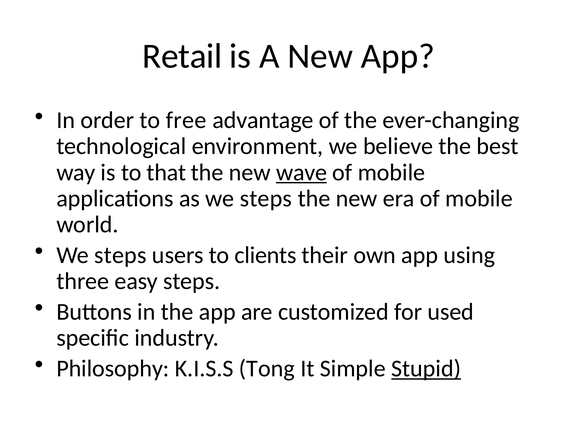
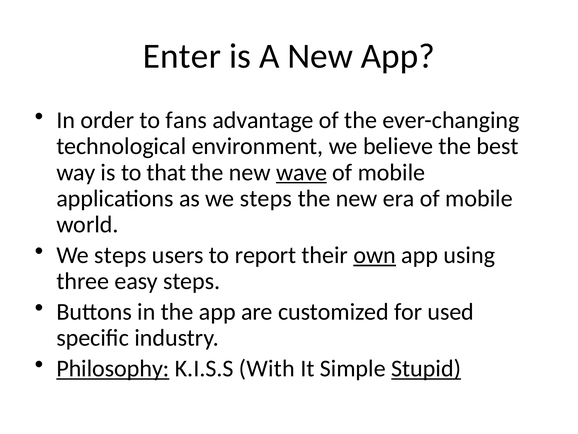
Retail: Retail -> Enter (182, 56)
free: free -> fans (186, 120)
clients: clients -> report (265, 255)
own underline: none -> present (375, 255)
Philosophy underline: none -> present (113, 368)
Tong: Tong -> With (267, 368)
